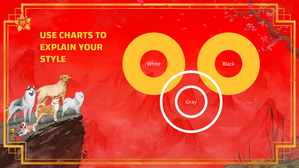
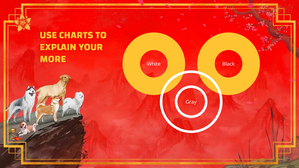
STYLE: STYLE -> MORE (53, 59)
